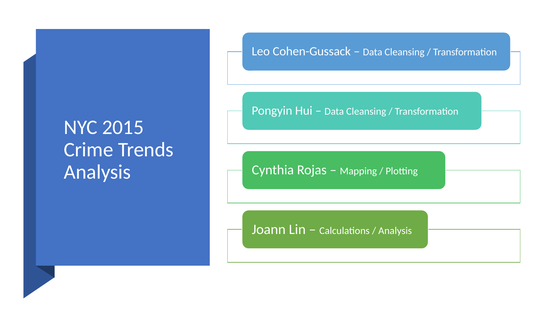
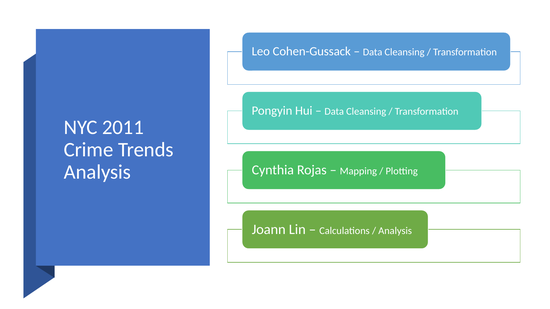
2015: 2015 -> 2011 (123, 128)
